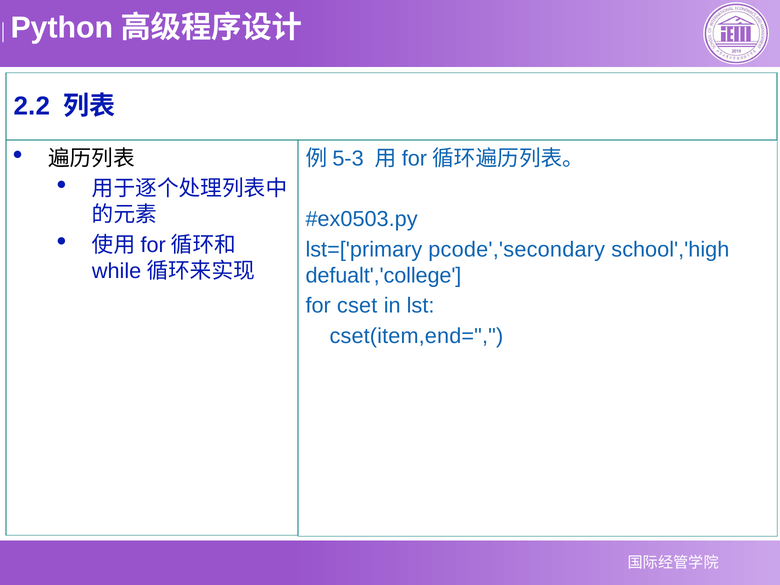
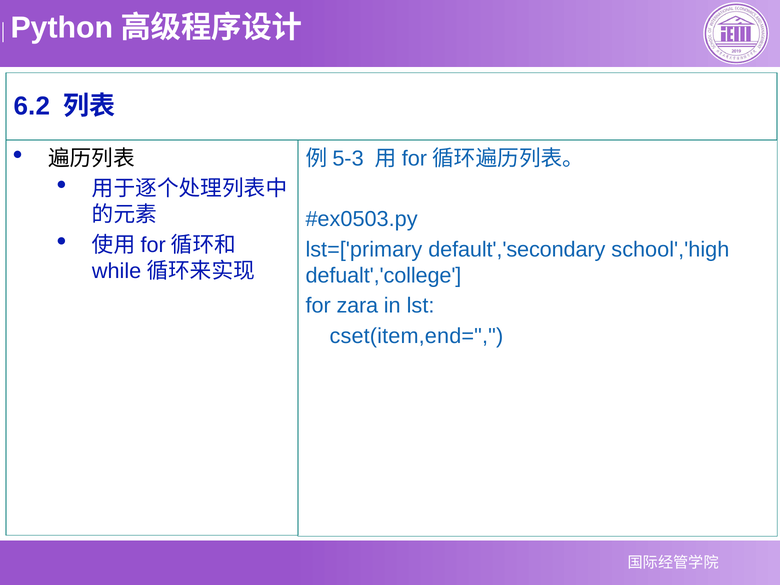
2.2: 2.2 -> 6.2 (32, 106)
pcode','secondary: pcode','secondary -> default','secondary (517, 249)
cset: cset -> zara (357, 306)
